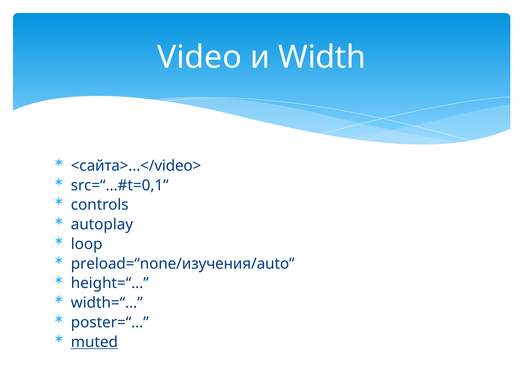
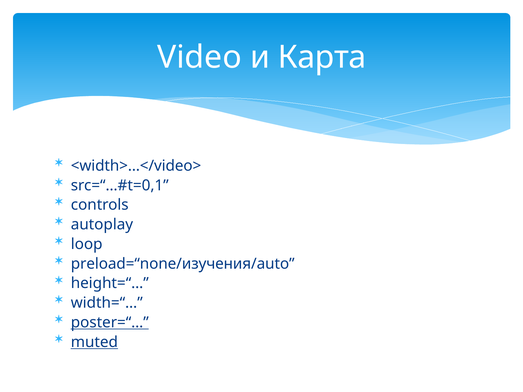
Width: Width -> Карта (322, 57)
<сайта>…</video>: <сайта>…</video> -> <width>…</video> (136, 166)
poster=“… underline: none -> present (110, 323)
